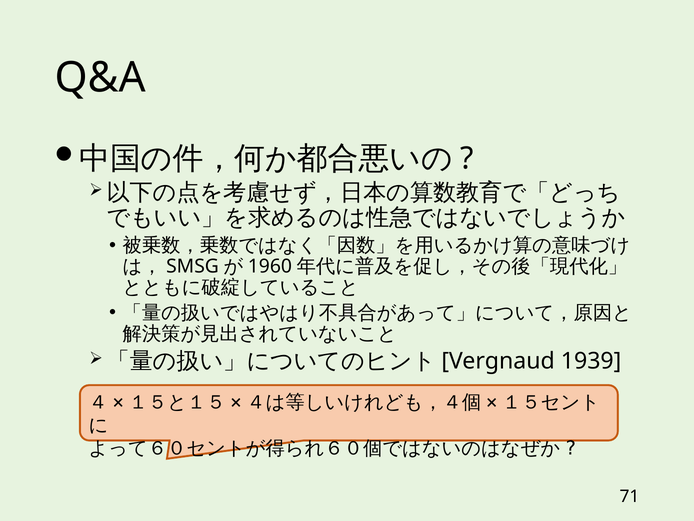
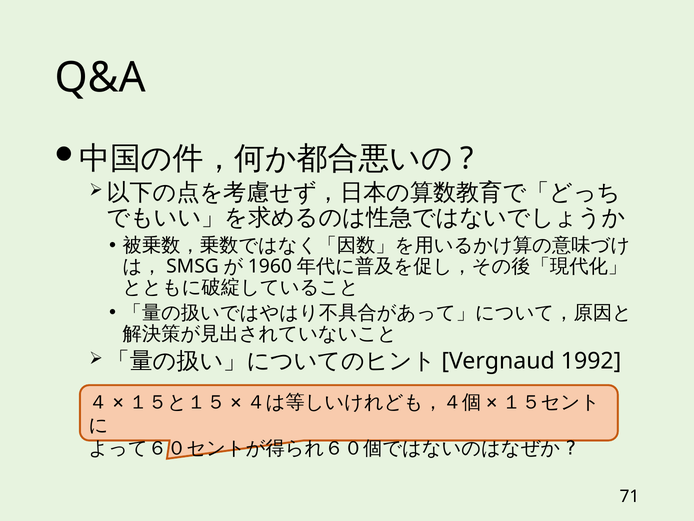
1939: 1939 -> 1992 (591, 361)
